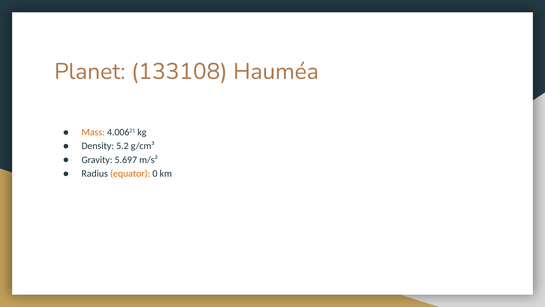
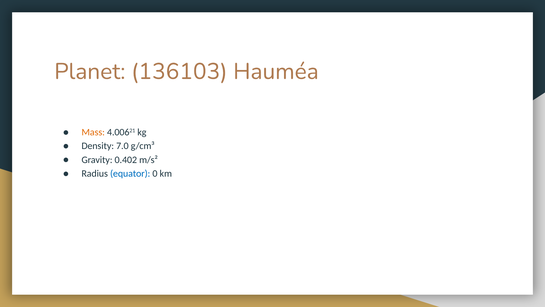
133108: 133108 -> 136103 (179, 71)
5.2: 5.2 -> 7.0 (122, 146)
5.697: 5.697 -> 0.402 (126, 160)
equator colour: orange -> blue (130, 173)
